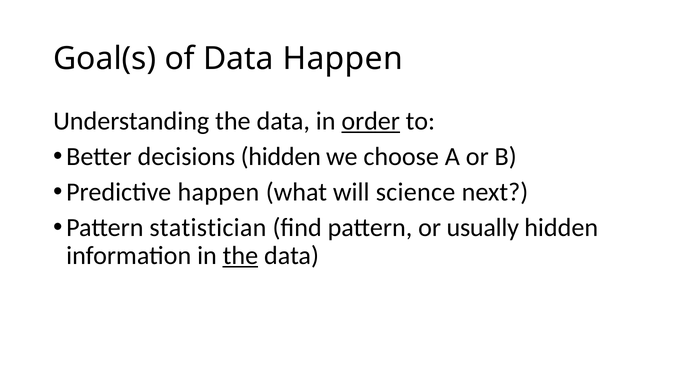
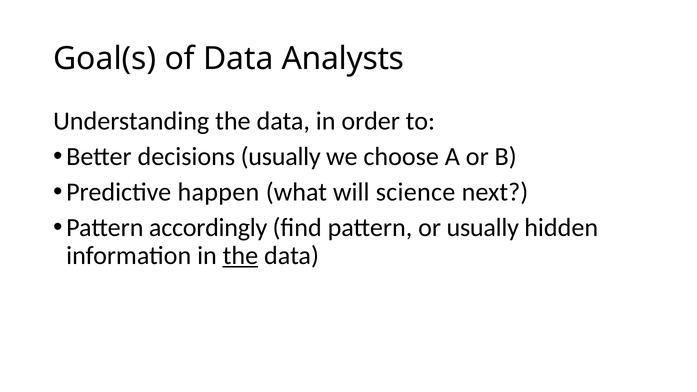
Data Happen: Happen -> Analysts (343, 59)
order underline: present -> none (371, 121)
decisions hidden: hidden -> usually (281, 156)
statistician: statistician -> accordingly (208, 227)
